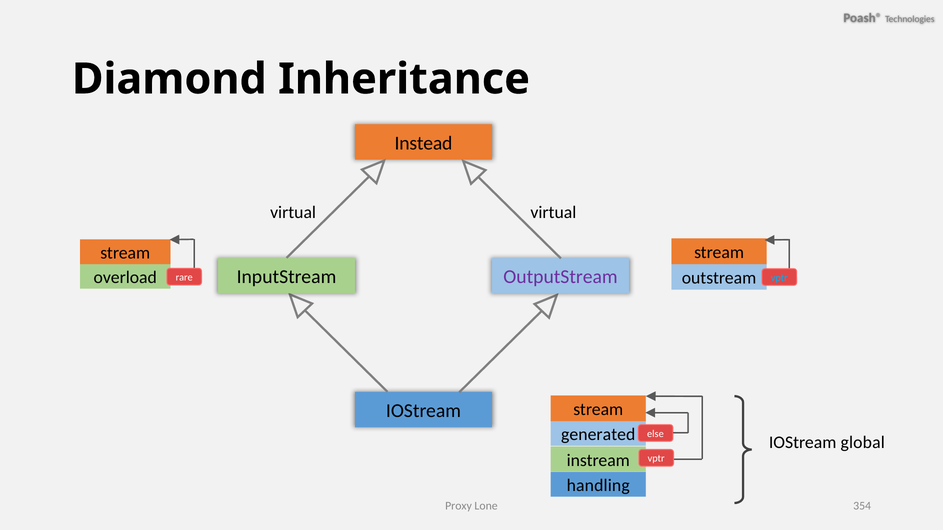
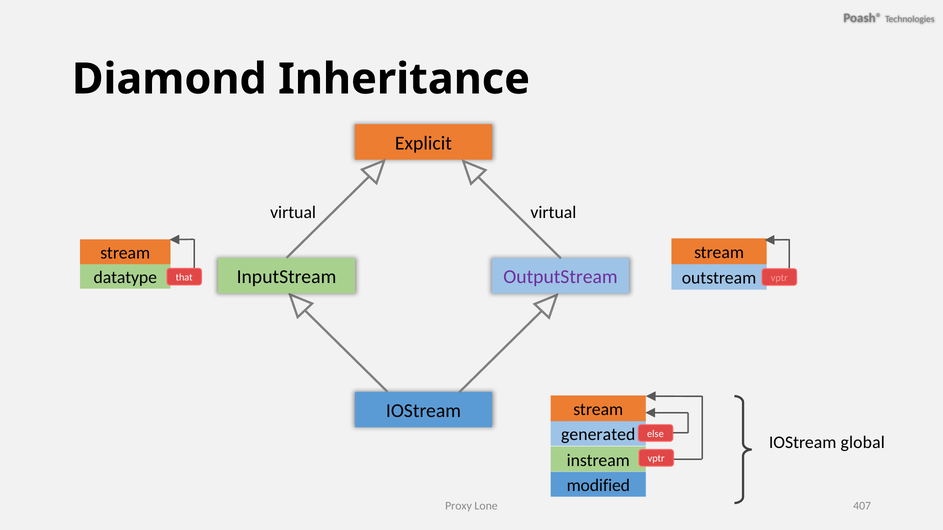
Instead: Instead -> Explicit (423, 143)
overload: overload -> datatype (125, 278)
rare: rare -> that (184, 278)
vptr colour: light blue -> pink (779, 278)
handling: handling -> modified (598, 486)
354: 354 -> 407 (862, 506)
